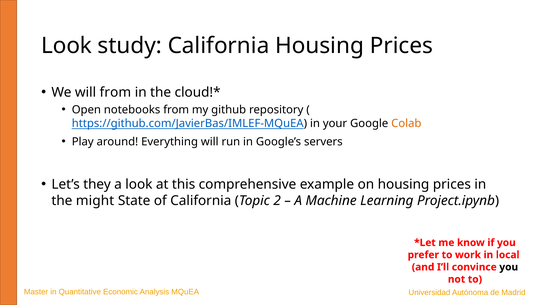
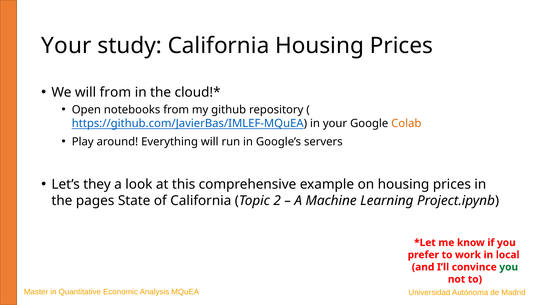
Look: Look -> Your (66, 46)
might: might -> pages (95, 201)
you colour: black -> green (509, 267)
